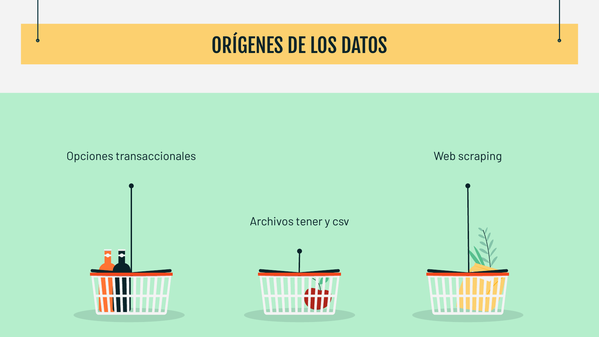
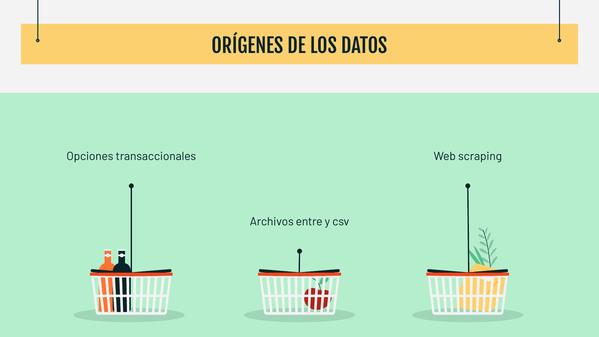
tener: tener -> entre (309, 222)
